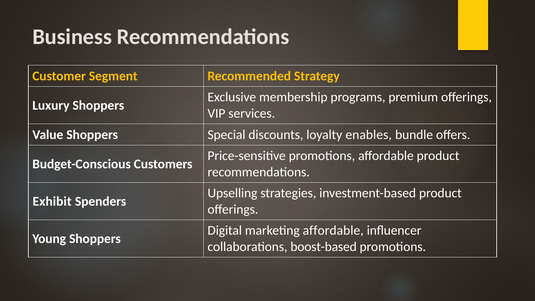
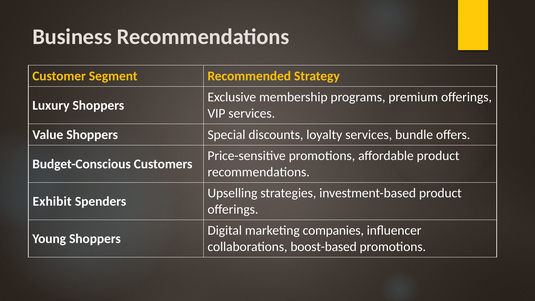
loyalty enables: enables -> services (369, 135)
marketing affordable: affordable -> companies (333, 230)
